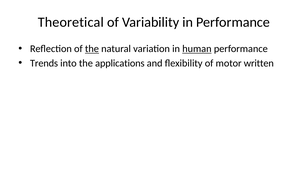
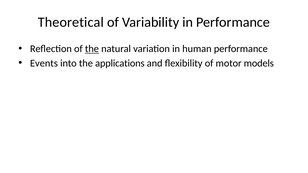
human underline: present -> none (197, 49)
Trends: Trends -> Events (44, 63)
written: written -> models (259, 63)
